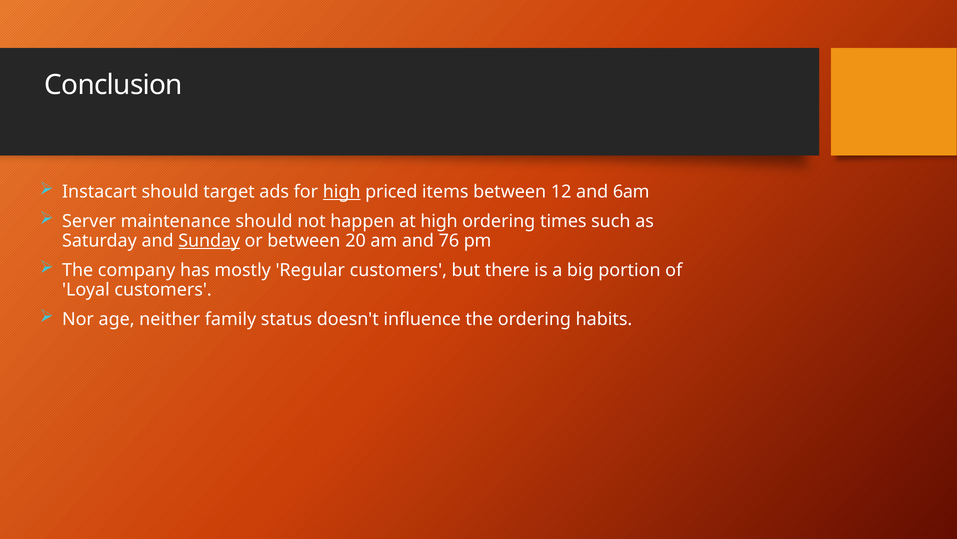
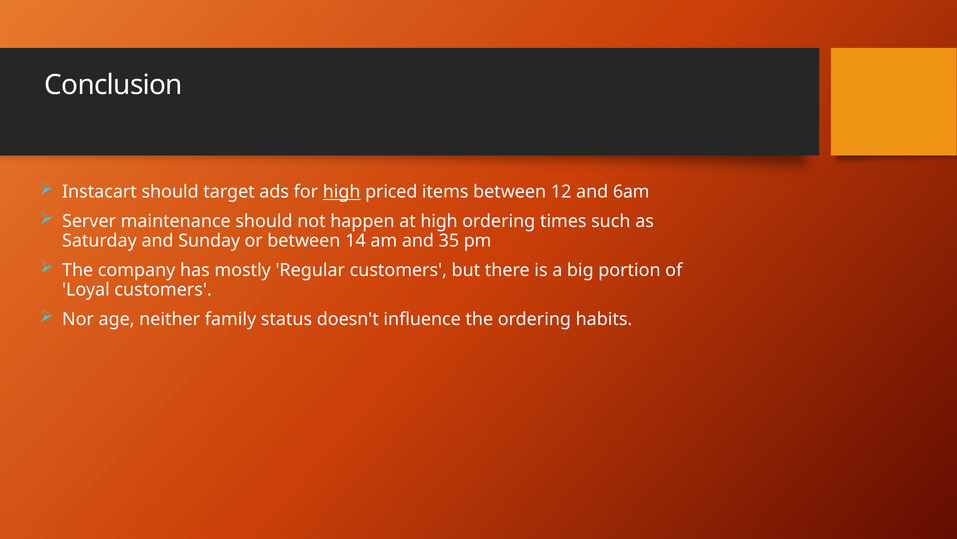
Sunday underline: present -> none (209, 240)
20: 20 -> 14 (356, 240)
76: 76 -> 35 (449, 240)
